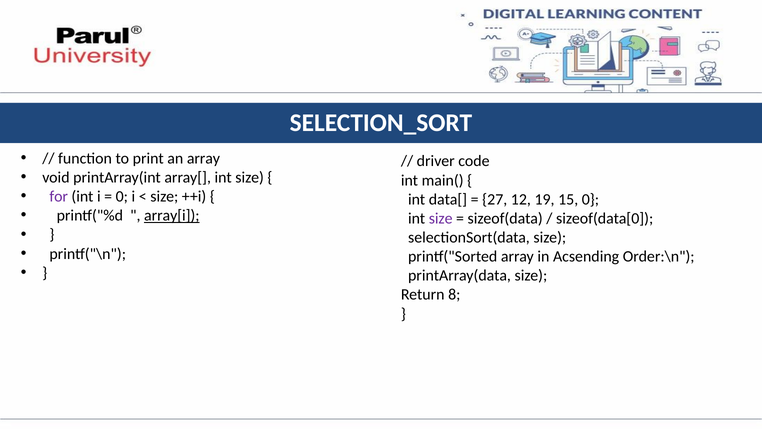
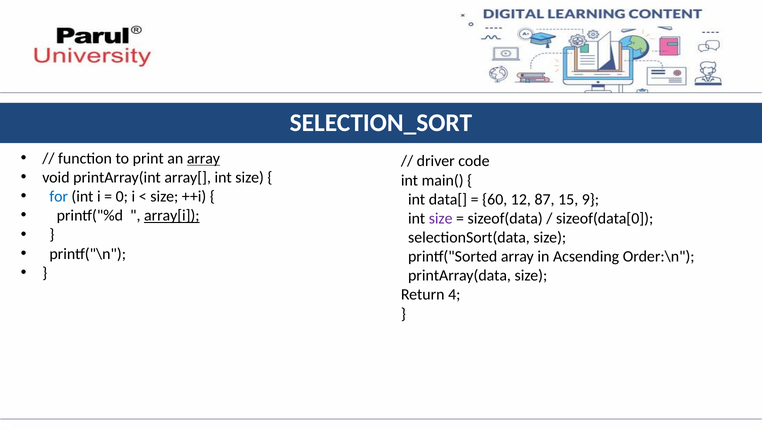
array underline: none -> present (203, 158)
for colour: purple -> blue (59, 196)
27: 27 -> 60 (495, 199)
19: 19 -> 87 (545, 199)
15 0: 0 -> 9 (590, 199)
8: 8 -> 4 (454, 294)
